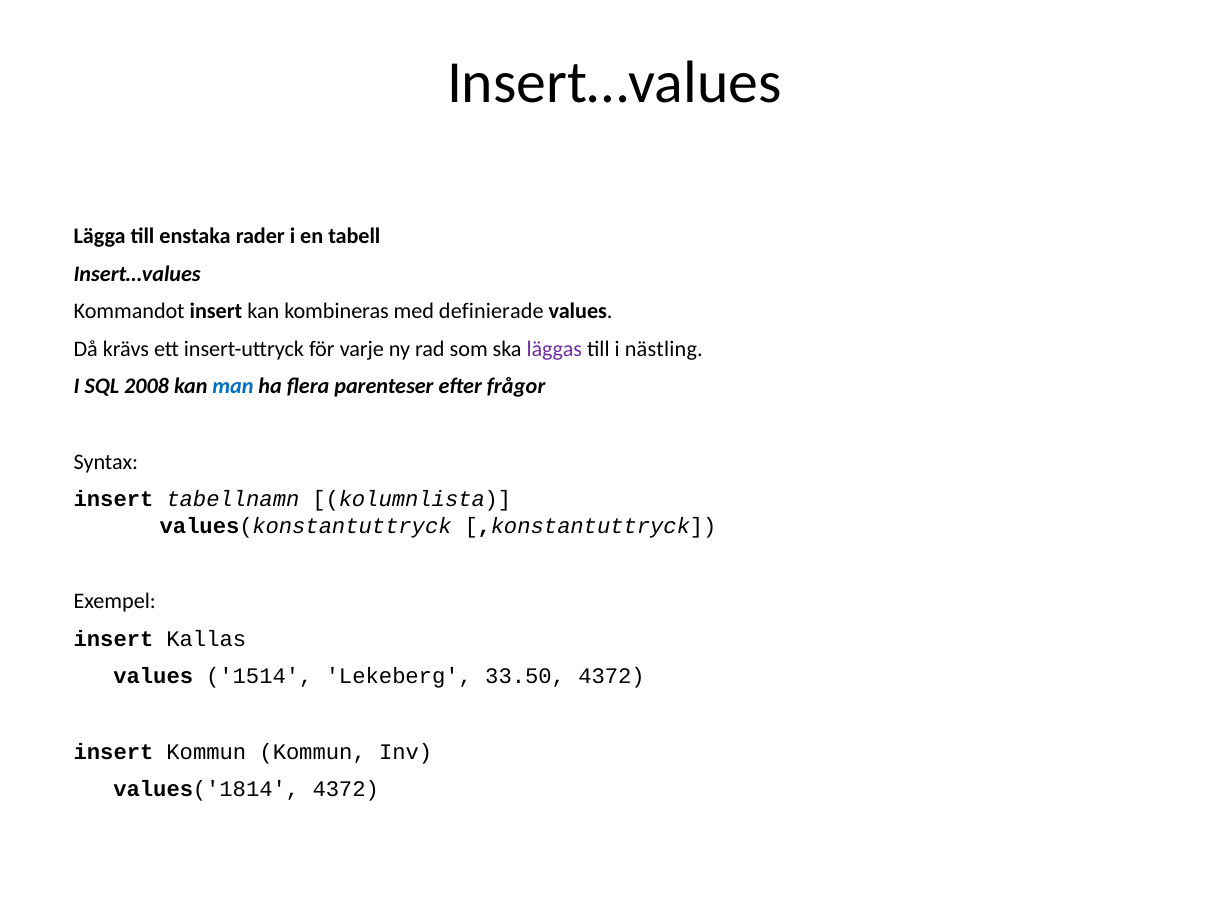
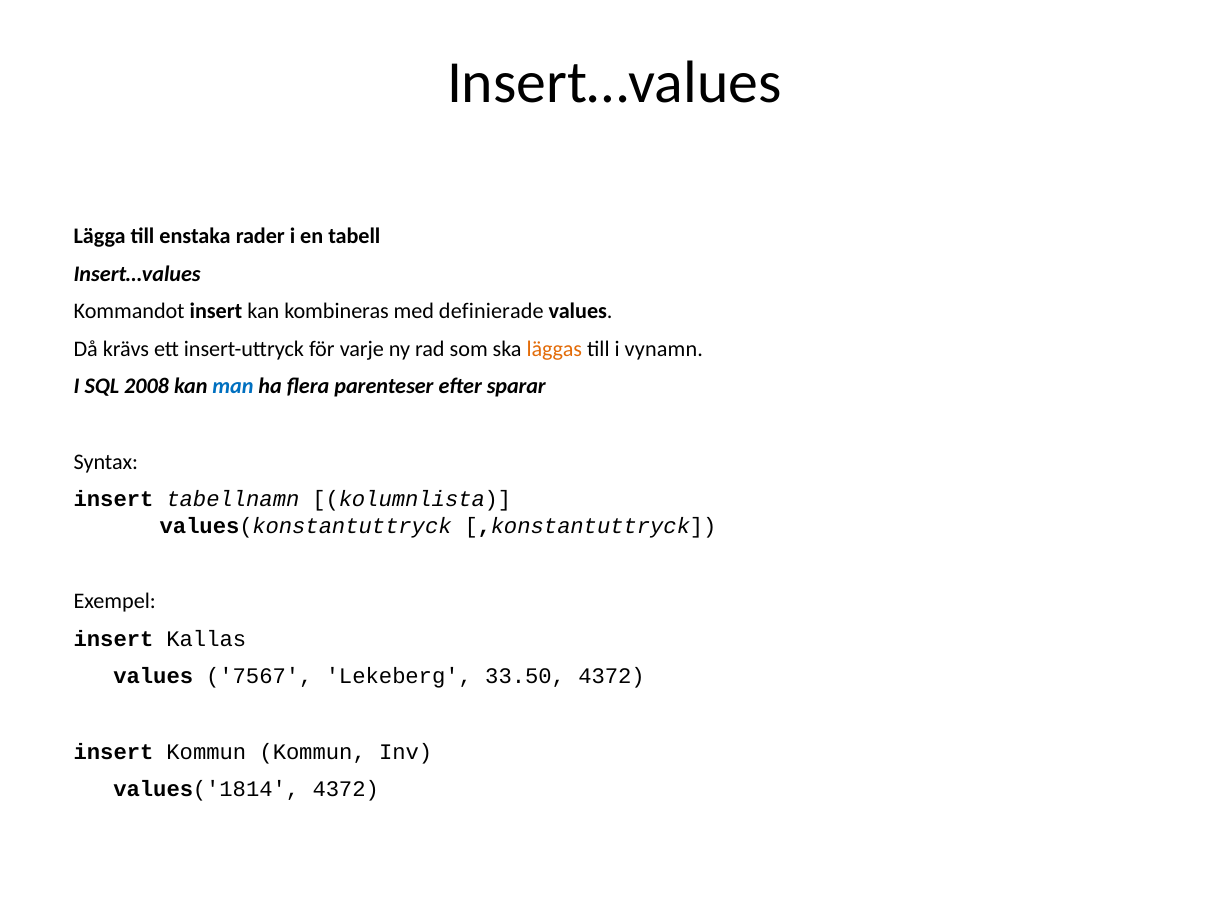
läggas colour: purple -> orange (554, 349)
nästling: nästling -> vynamn (664, 349)
frågor: frågor -> sparar (516, 386)
1514: 1514 -> 7567 (259, 676)
